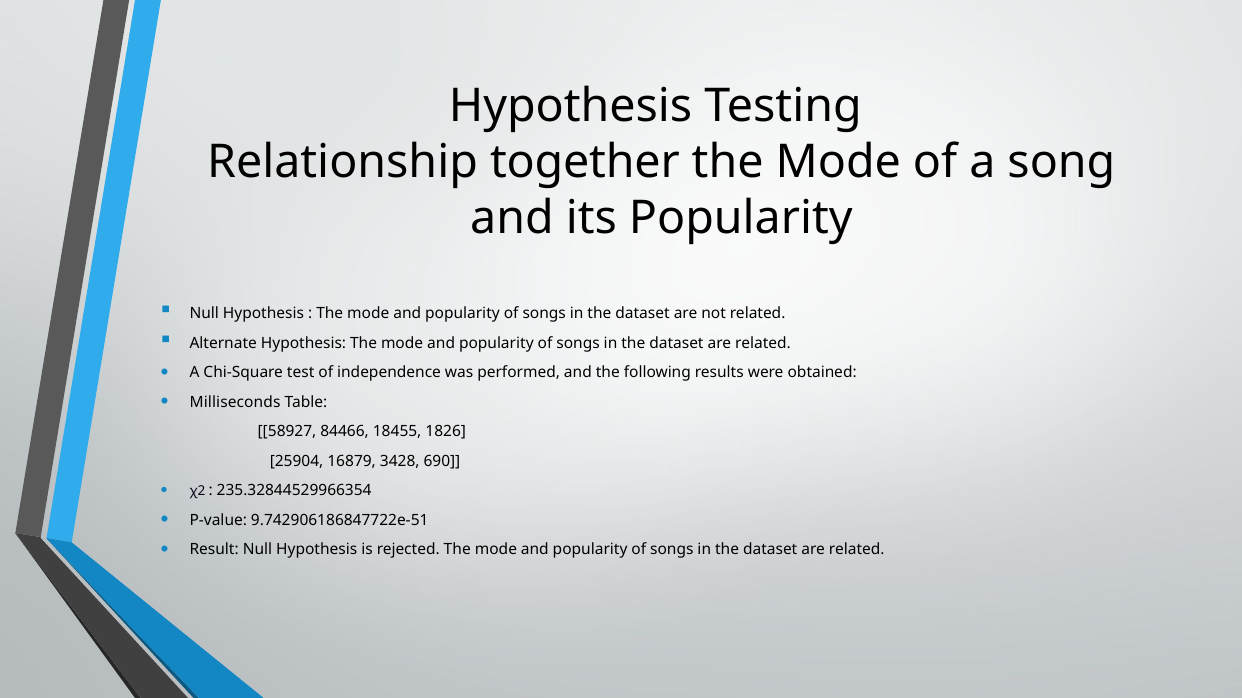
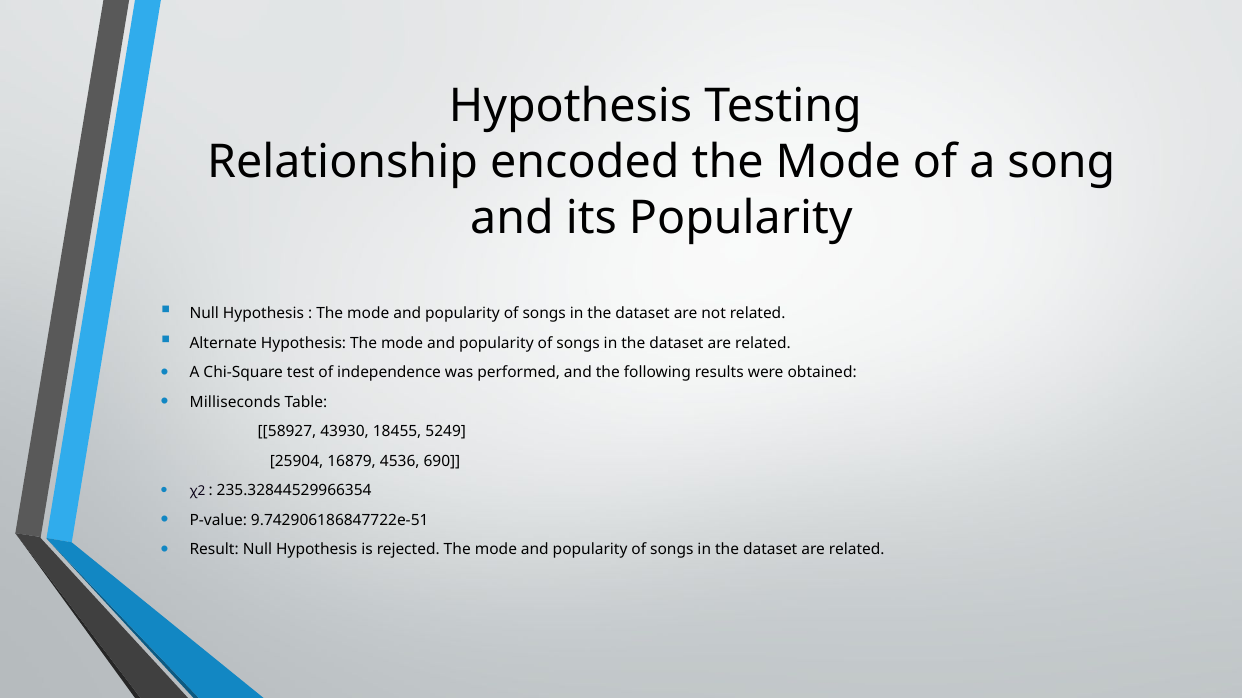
together: together -> encoded (585, 162)
84466: 84466 -> 43930 (345, 432)
1826: 1826 -> 5249 (446, 432)
3428: 3428 -> 4536 (400, 461)
